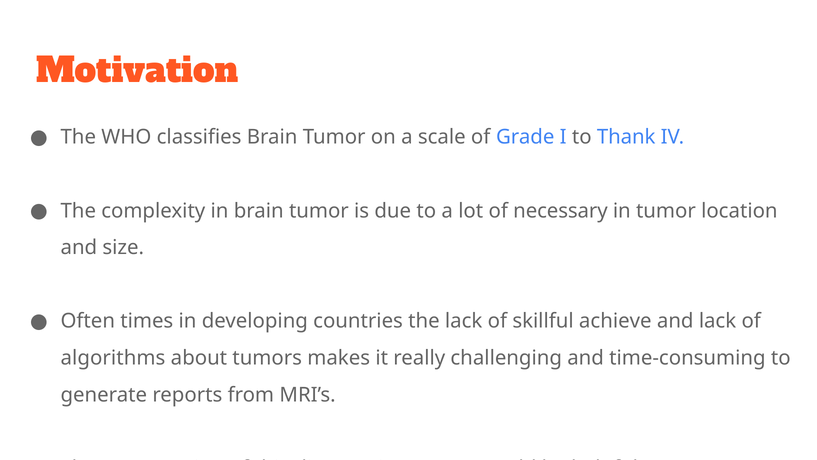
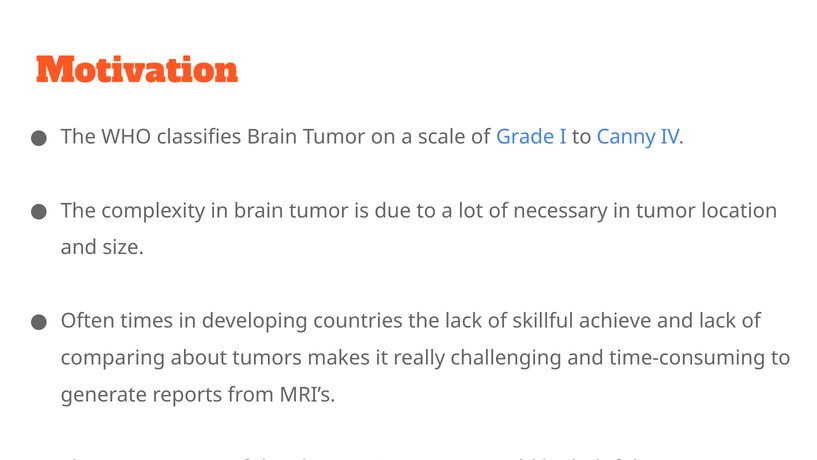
Thank: Thank -> Canny (626, 137)
algorithms: algorithms -> comparing (113, 358)
